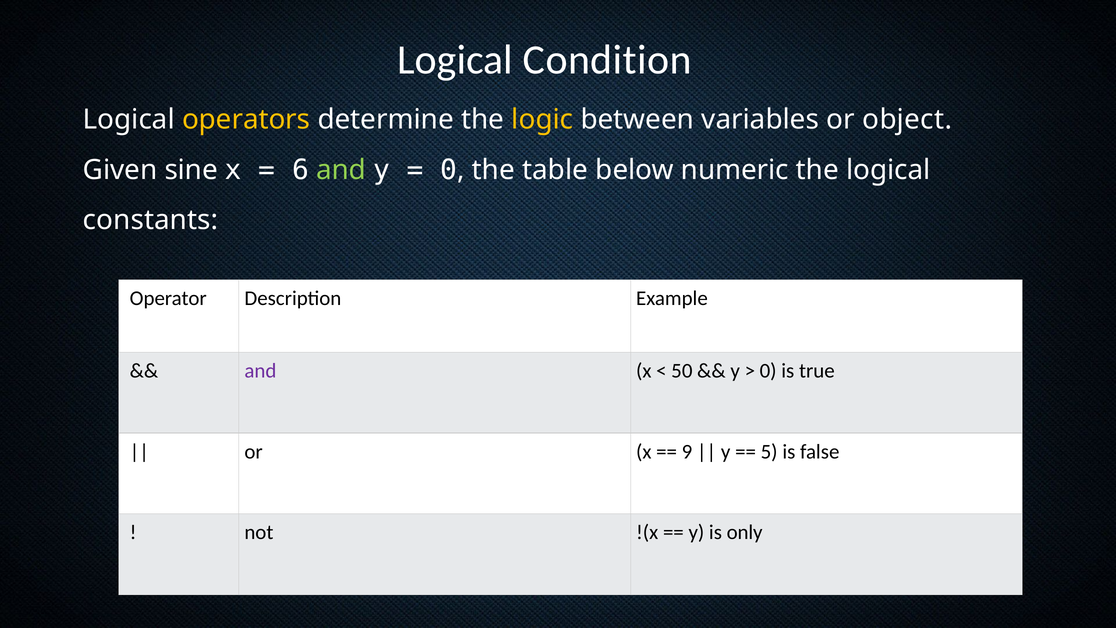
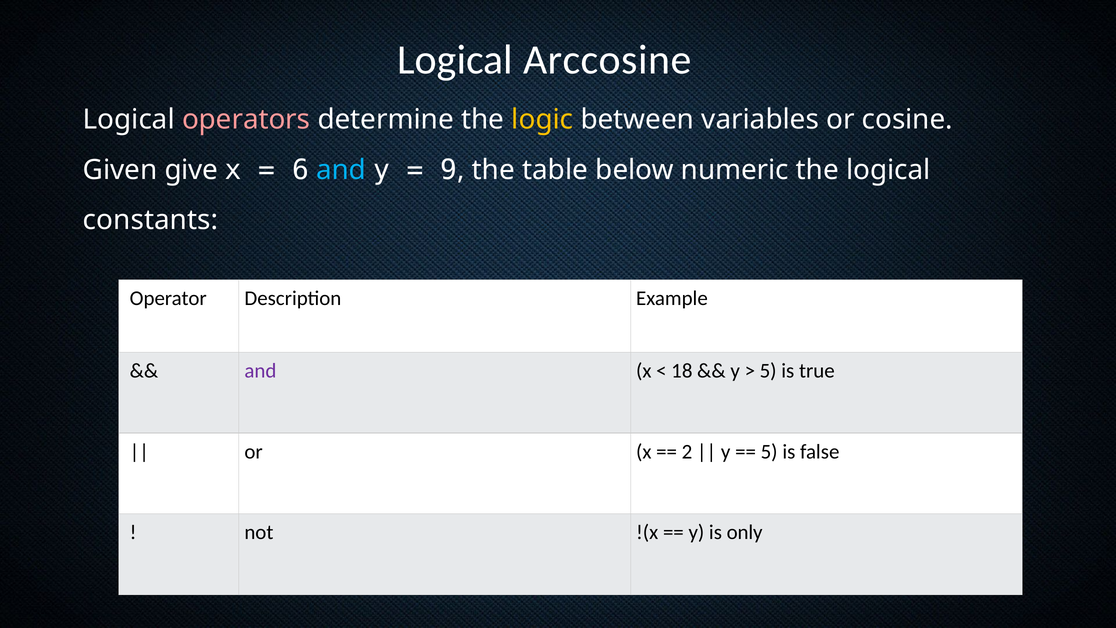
Condition: Condition -> Arccosine (607, 60)
operators colour: yellow -> pink (246, 120)
object: object -> cosine (907, 120)
sine: sine -> give (191, 170)
and colour: light green -> light blue (341, 170)
0: 0 -> 9 (449, 170)
50: 50 -> 18 (682, 371)
0: 0 -> 5 (768, 371)
9: 9 -> 2 (687, 451)
